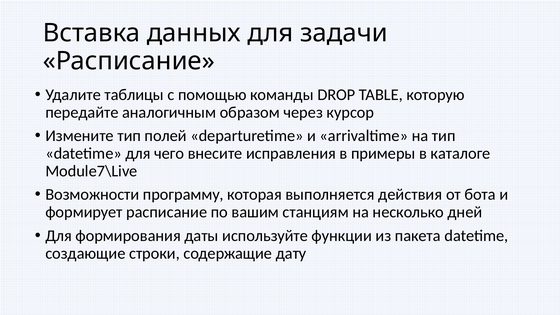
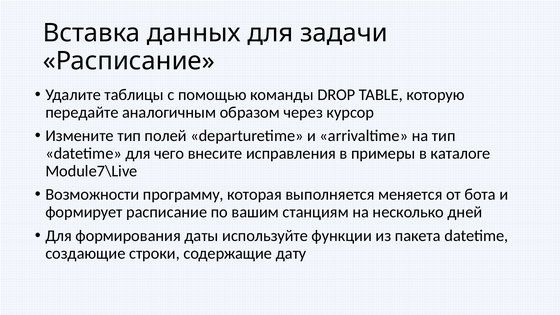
действия: действия -> меняется (410, 195)
